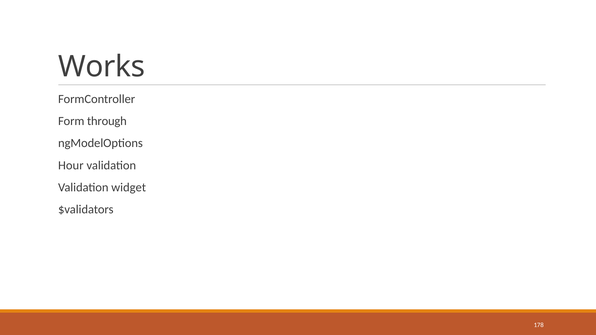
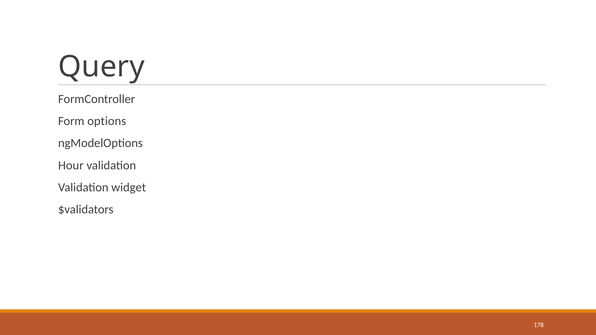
Works: Works -> Query (101, 67)
through: through -> options (107, 121)
